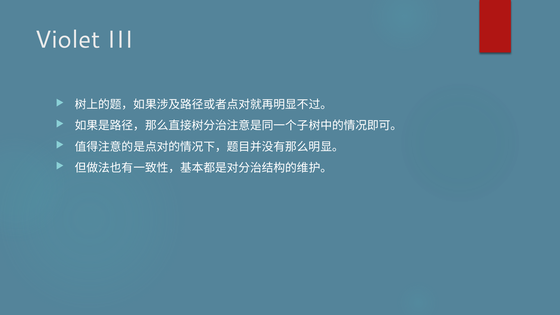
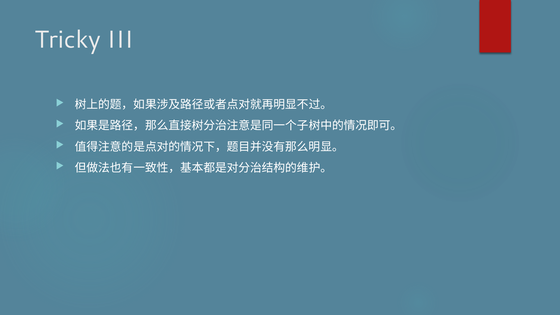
Violet: Violet -> Tricky (68, 40)
